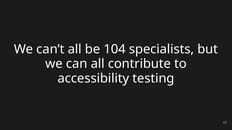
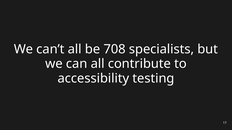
104: 104 -> 708 (115, 49)
